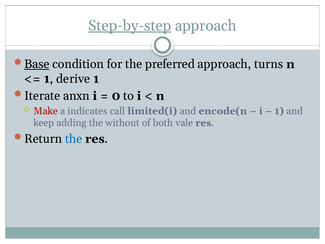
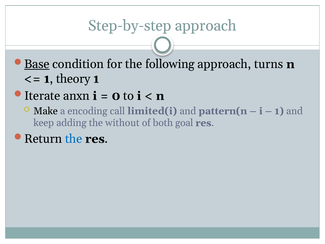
Step-by-step underline: present -> none (130, 26)
preferred: preferred -> following (170, 64)
derive: derive -> theory (73, 79)
Make colour: red -> black (46, 111)
indicates: indicates -> encoding (87, 111)
encode(n: encode(n -> pattern(n (223, 111)
vale: vale -> goal (184, 123)
